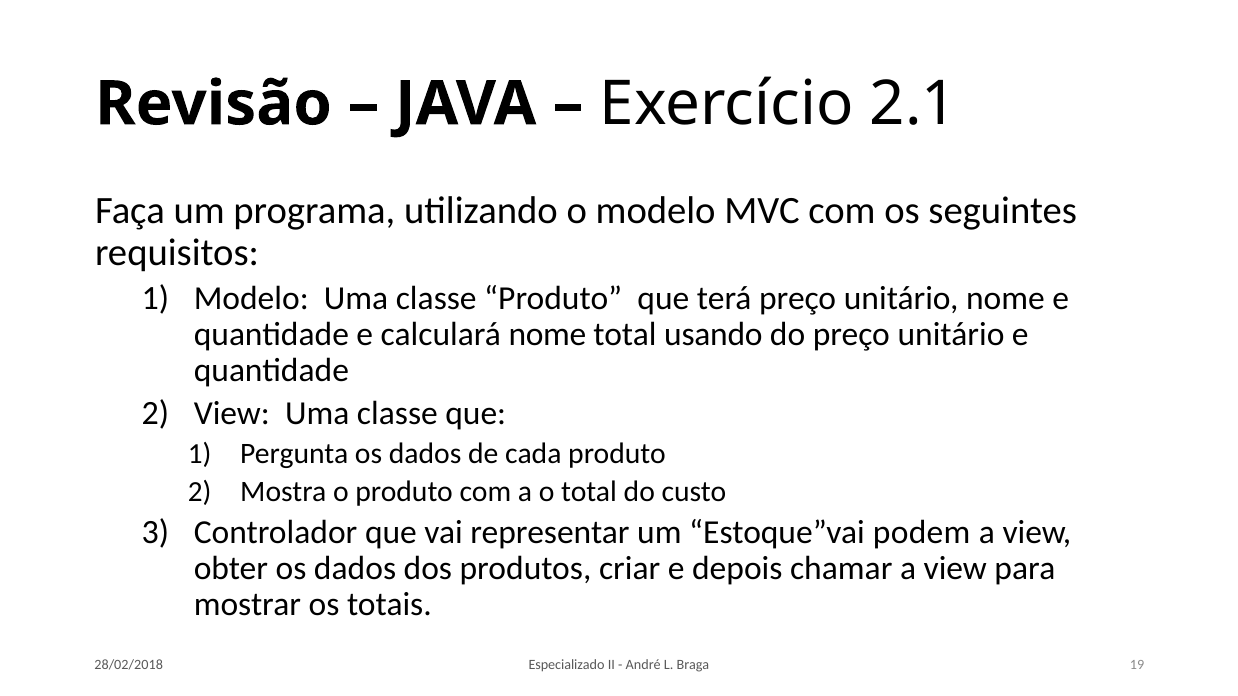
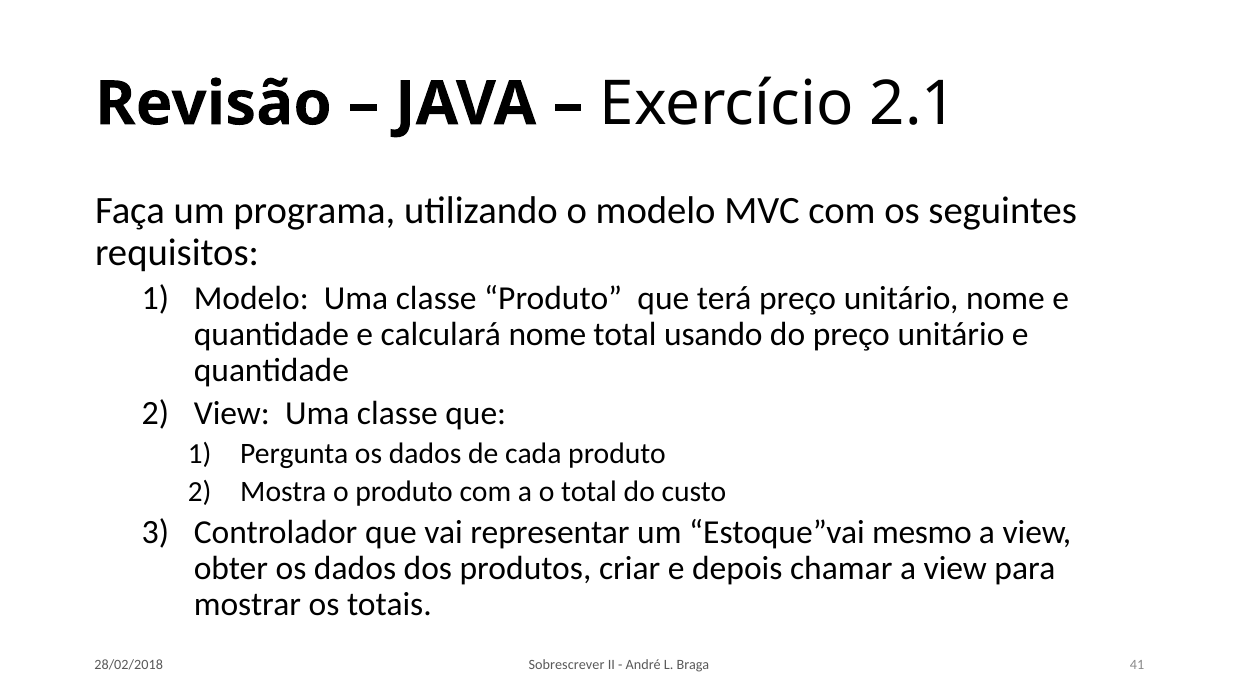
podem: podem -> mesmo (922, 533)
Especializado: Especializado -> Sobrescrever (566, 665)
19: 19 -> 41 (1137, 665)
